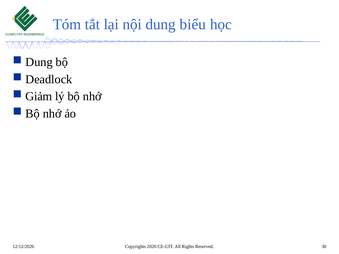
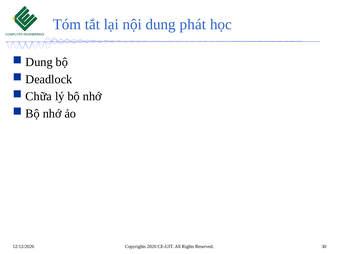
biểu: biểu -> phát (193, 25)
Giảm: Giảm -> Chữa (39, 97)
